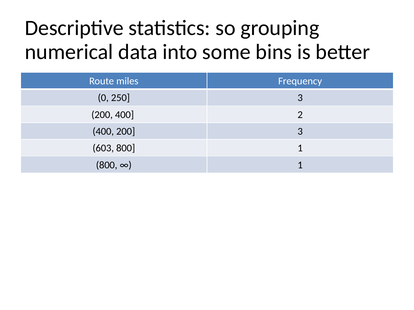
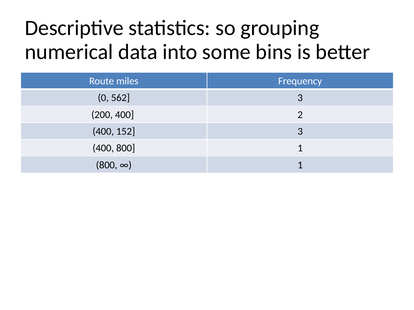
250: 250 -> 562 (120, 98)
400 200: 200 -> 152 (126, 132)
603: 603 -> 400 (103, 148)
